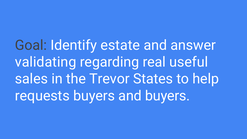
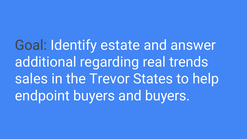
validating: validating -> additional (46, 62)
useful: useful -> trends (189, 62)
requests: requests -> endpoint (42, 96)
